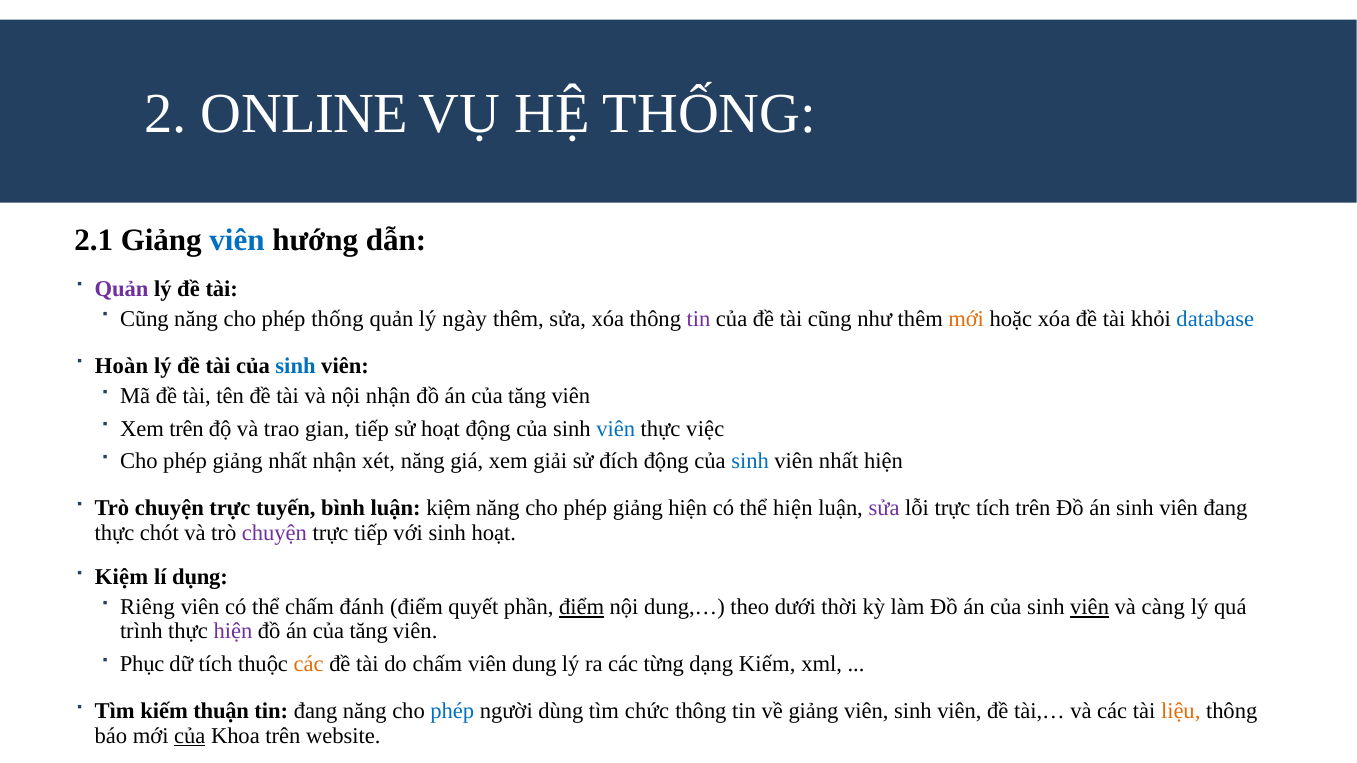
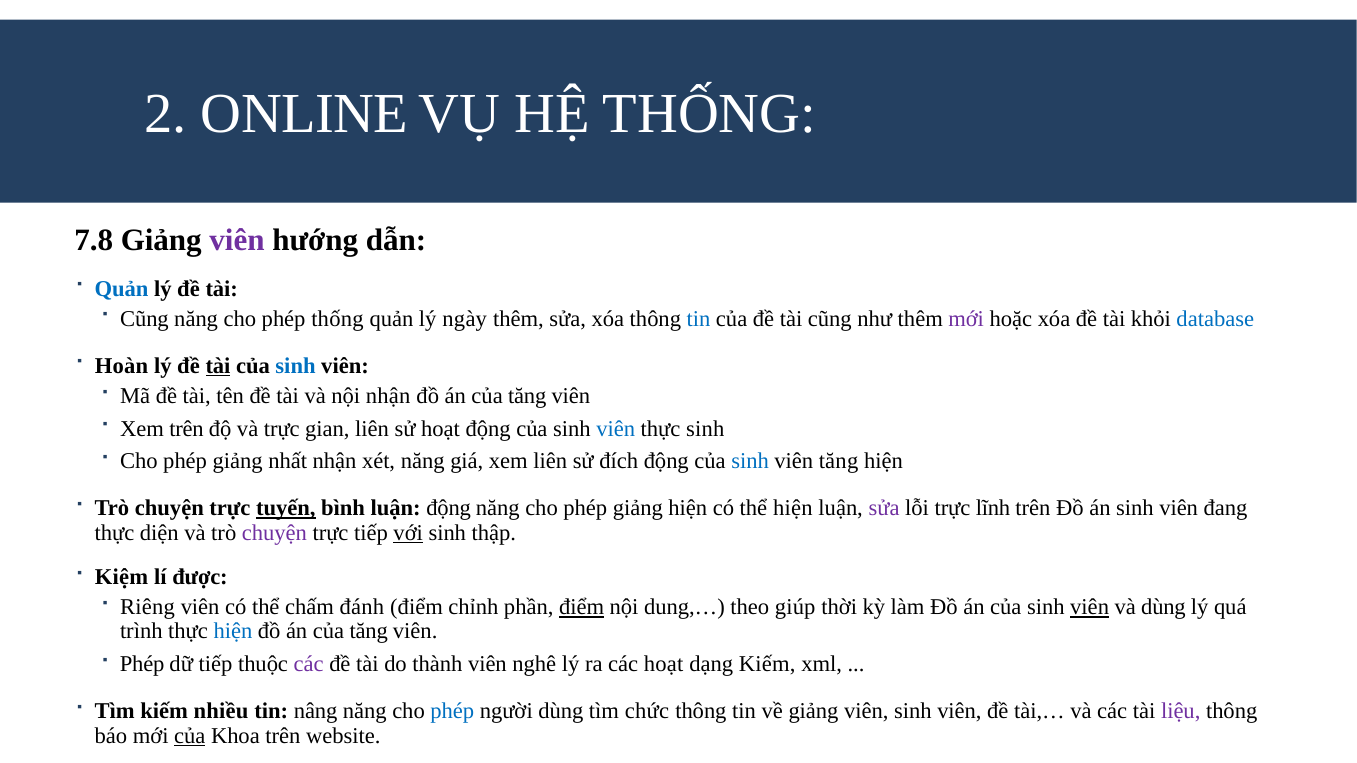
2.1: 2.1 -> 7.8 (94, 240)
viên colour: blue -> purple (237, 240)
Quản colour: purple -> blue (122, 289)
tin colour: purple -> blue (699, 319)
mới colour: orange -> purple (966, 319)
tài underline: none -> present (218, 366)
và trao: trao -> trực (282, 429)
gian tiếp: tiếp -> liên (372, 429)
thực việc: việc -> sinh (705, 429)
xem giải: giải -> liên (550, 462)
viên nhất: nhất -> tăng (839, 462)
tuyến underline: none -> present (286, 509)
luận kiệm: kiệm -> động (449, 509)
trực tích: tích -> lĩnh (993, 509)
chót: chót -> diện (159, 533)
với underline: none -> present (408, 533)
sinh hoạt: hoạt -> thập (494, 533)
dụng: dụng -> được (200, 577)
quyết: quyết -> chỉnh (473, 607)
dưới: dưới -> giúp (795, 607)
và càng: càng -> dùng (1163, 607)
hiện colour: purple -> blue (233, 632)
Phục: Phục -> Phép (142, 665)
dữ tích: tích -> tiếp (216, 665)
các colour: orange -> purple (309, 665)
do chấm: chấm -> thành (437, 665)
dung: dung -> nghê (534, 665)
các từng: từng -> hoạt (664, 665)
thuận: thuận -> nhiều (221, 712)
tin đang: đang -> nâng (316, 712)
liệu colour: orange -> purple (1181, 712)
